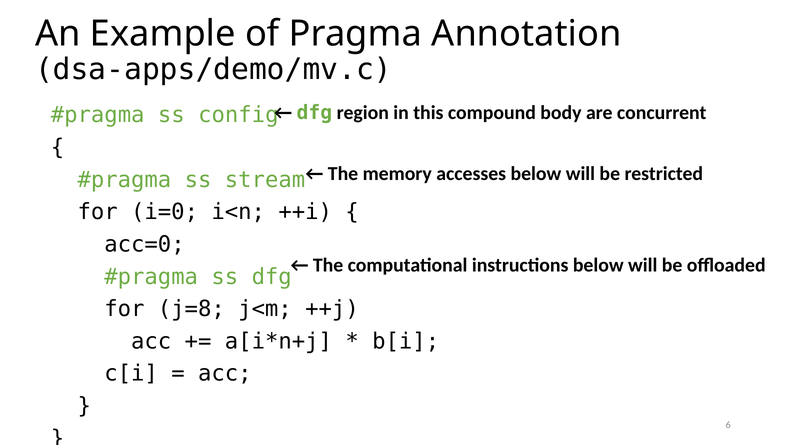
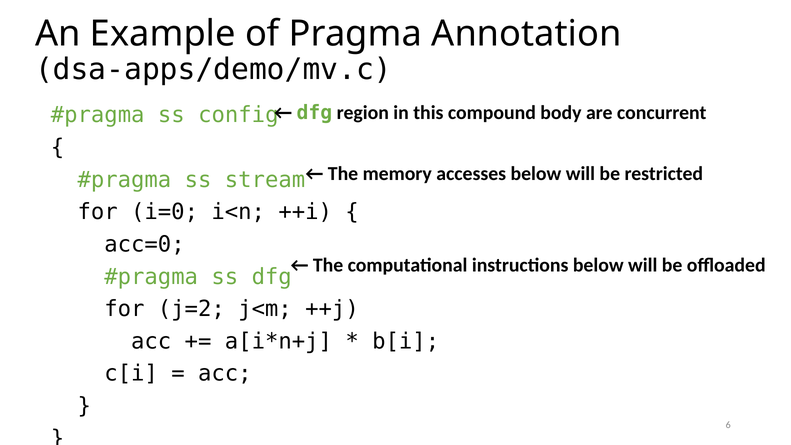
j=8: j=8 -> j=2 (191, 309)
